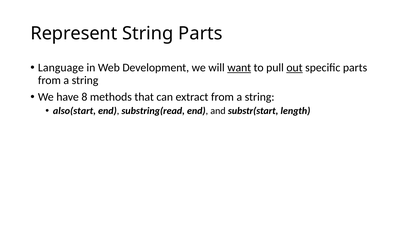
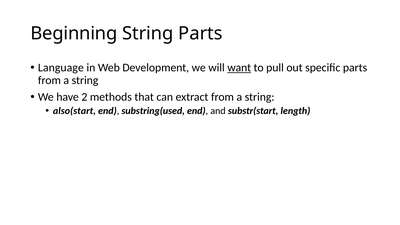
Represent: Represent -> Beginning (74, 34)
out underline: present -> none (295, 68)
8: 8 -> 2 (84, 97)
substring(read: substring(read -> substring(used (153, 111)
